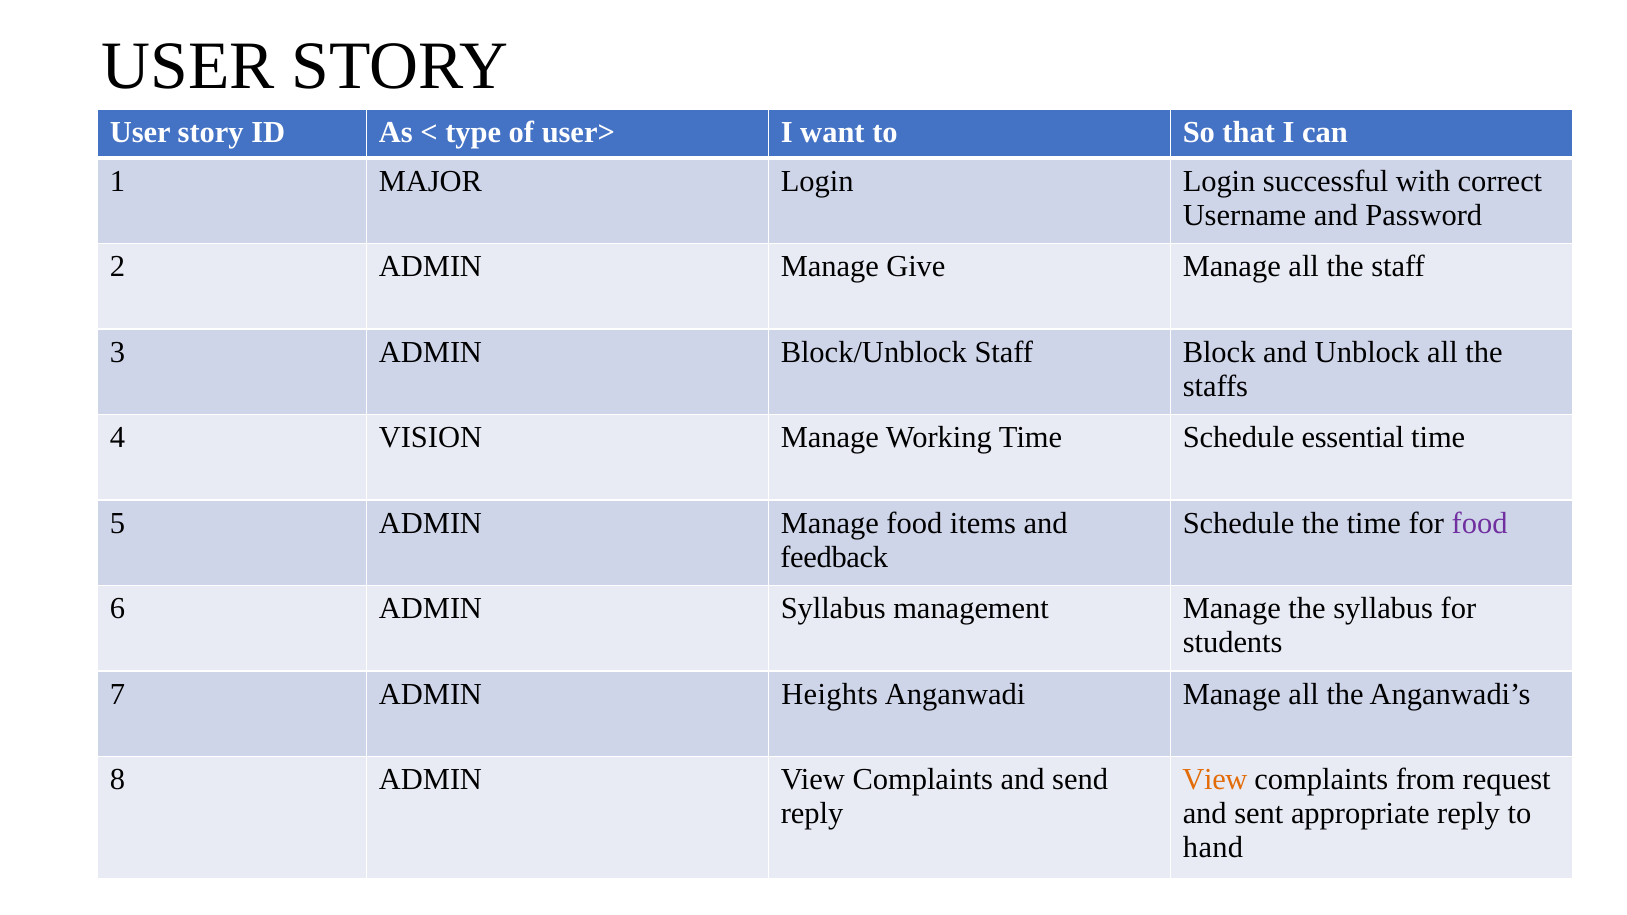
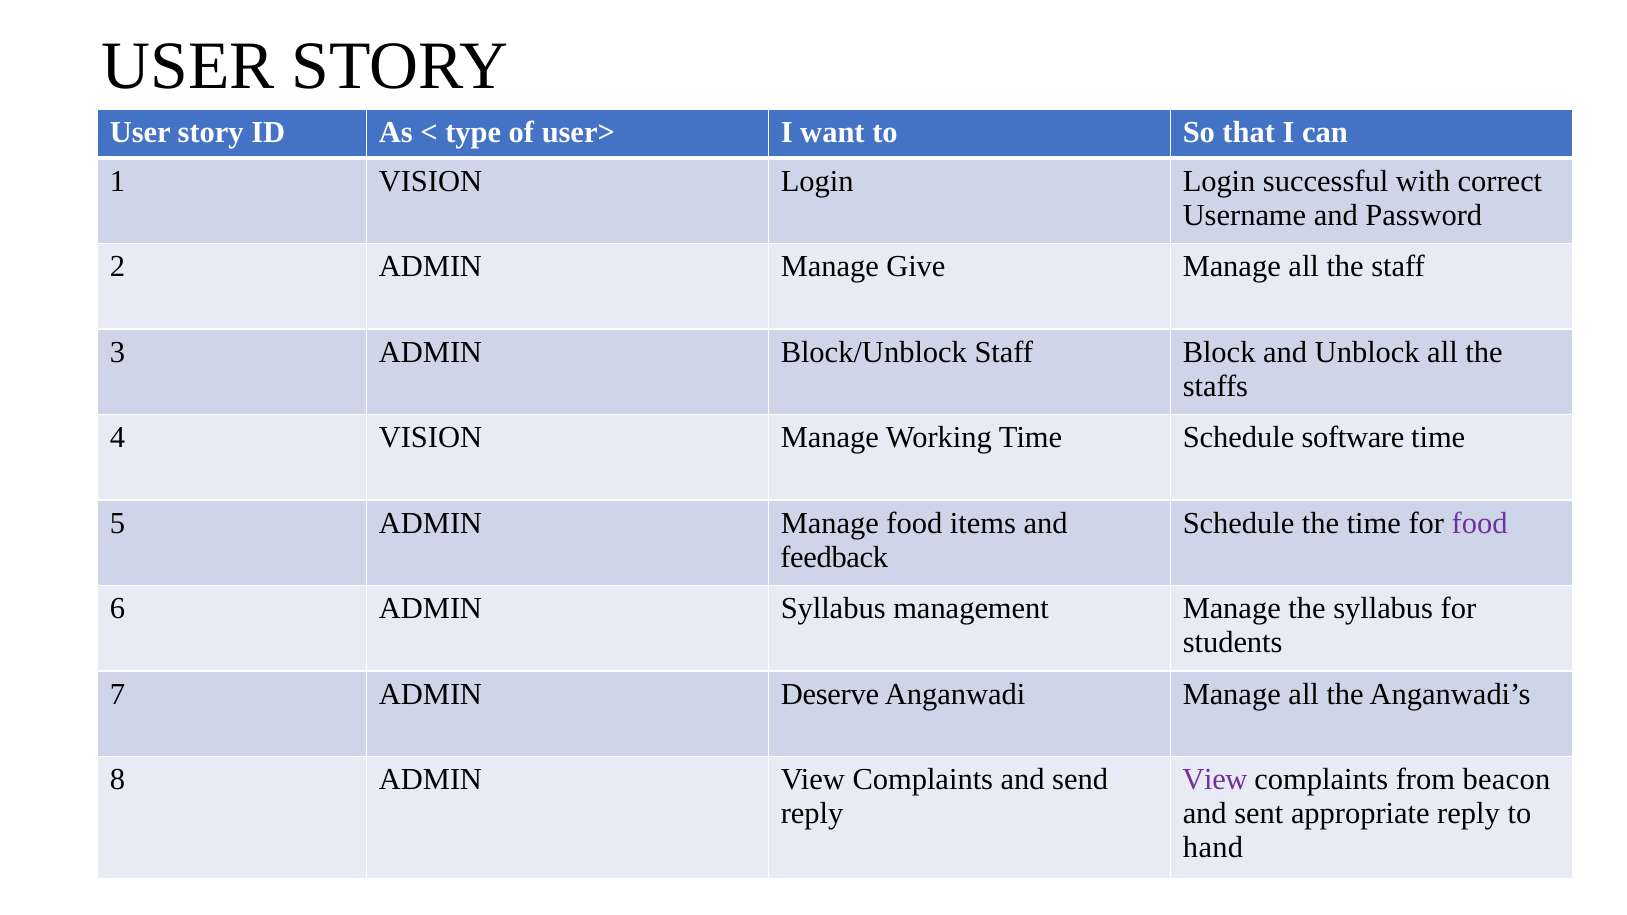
1 MAJOR: MAJOR -> VISION (430, 182)
essential: essential -> software (1353, 438)
Heights: Heights -> Deserve (830, 694)
View colour: orange -> purple (1215, 780)
request: request -> beacon (1506, 780)
